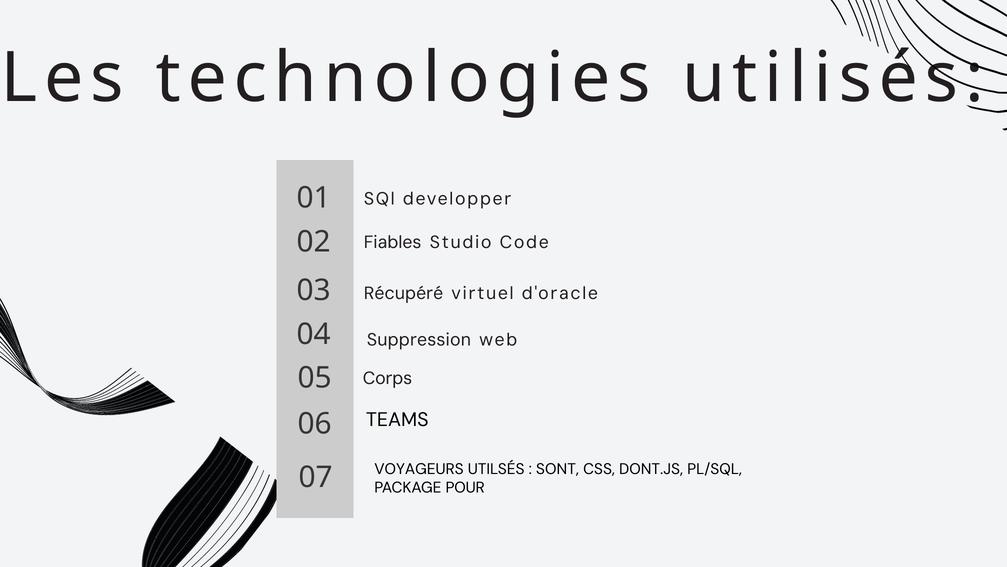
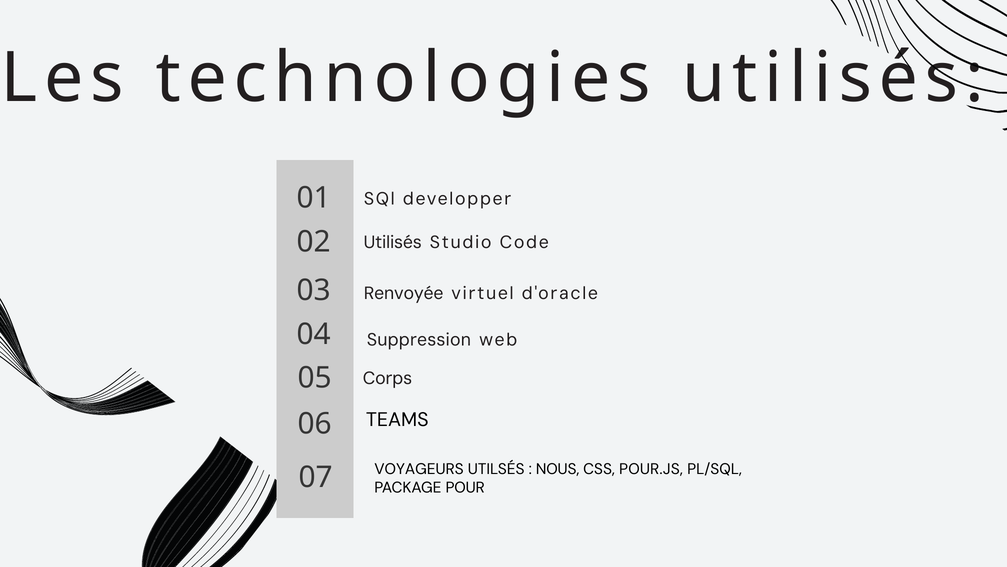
Fiables: Fiables -> Utilisés (393, 242)
Récupéré: Récupéré -> Renvoyée (404, 293)
SONT: SONT -> NOUS (558, 469)
DONT.JS: DONT.JS -> POUR.JS (651, 469)
